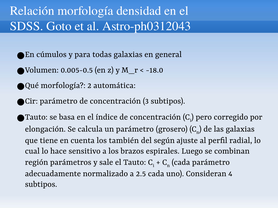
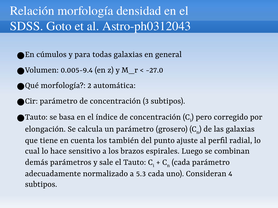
0.005-0.5: 0.005-0.5 -> 0.005-9.4 (77, 70)
-18.0: -18.0 -> -27.0 (155, 70)
según: según -> punto (164, 140)
región: región -> demás (37, 162)
2.5: 2.5 -> 5.3 (141, 174)
